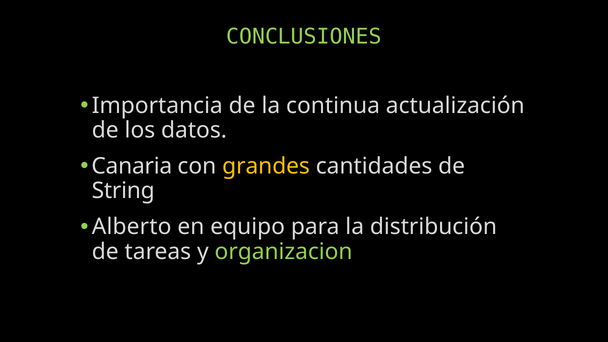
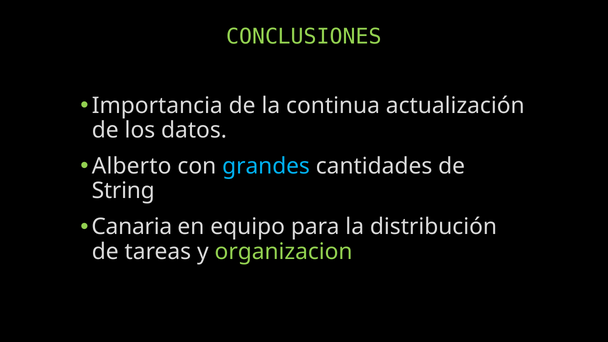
Canaria: Canaria -> Alberto (132, 166)
grandes colour: yellow -> light blue (266, 166)
Alberto: Alberto -> Canaria (132, 227)
